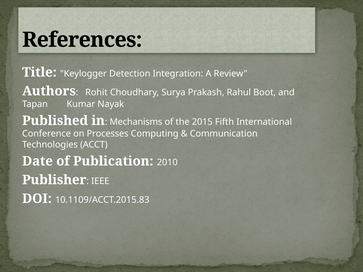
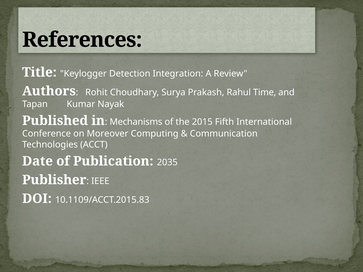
Boot: Boot -> Time (265, 92)
Processes: Processes -> Moreover (108, 134)
2010: 2010 -> 2035 (167, 163)
